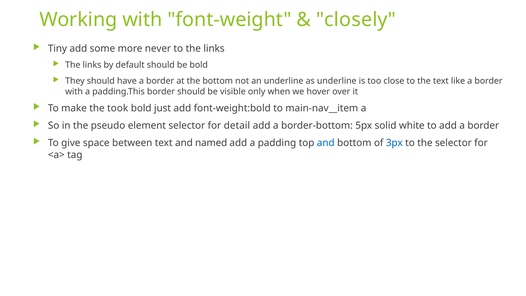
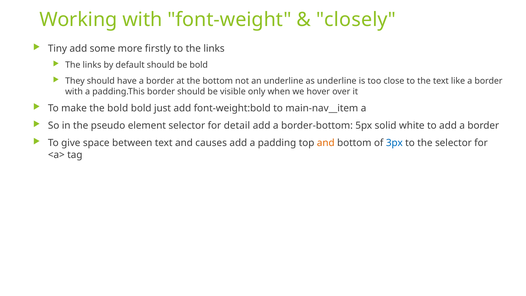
never: never -> firstly (158, 48)
the took: took -> bold (118, 108)
named: named -> causes (211, 143)
and colour: blue -> orange (326, 143)
